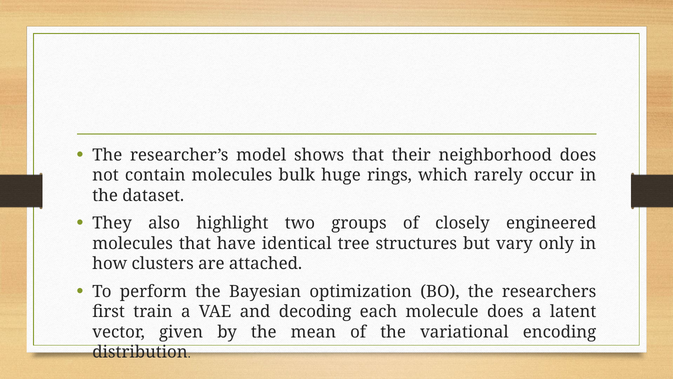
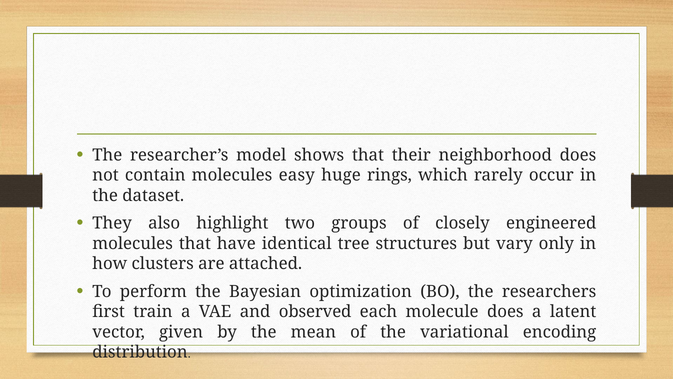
bulk: bulk -> easy (297, 175)
decoding: decoding -> observed (315, 311)
